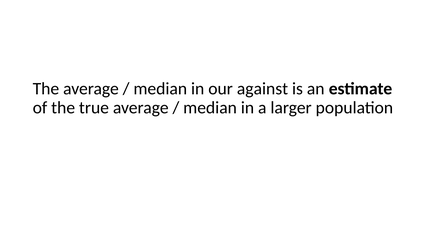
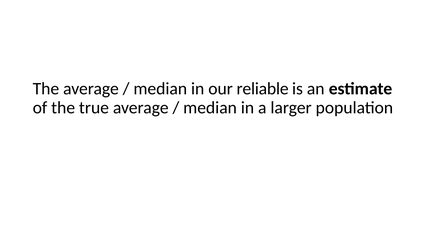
against: against -> reliable (263, 89)
